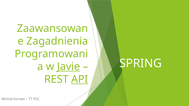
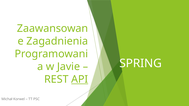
Javie underline: present -> none (69, 67)
